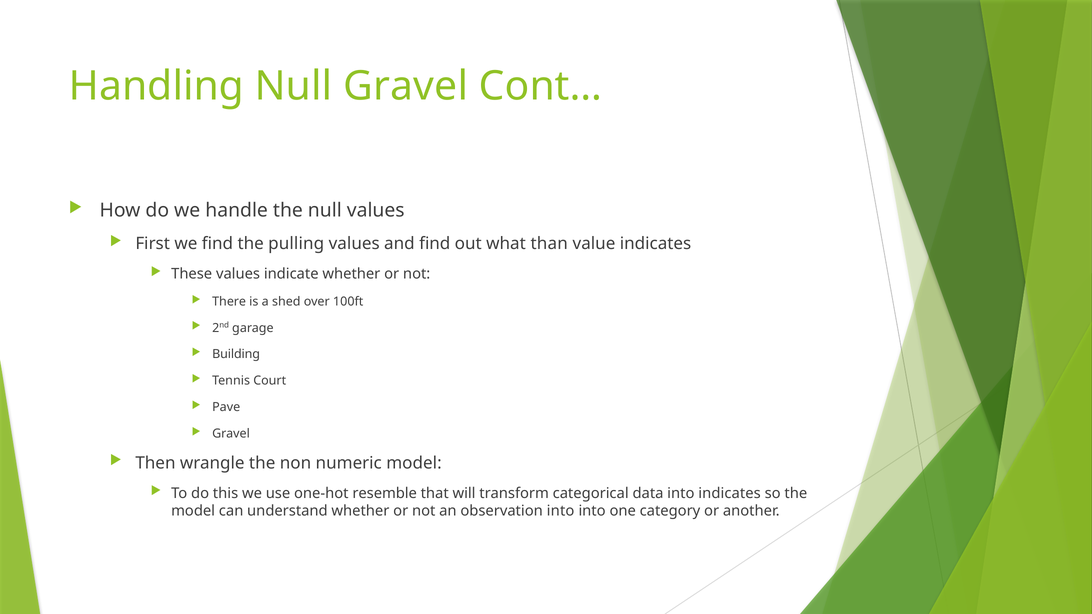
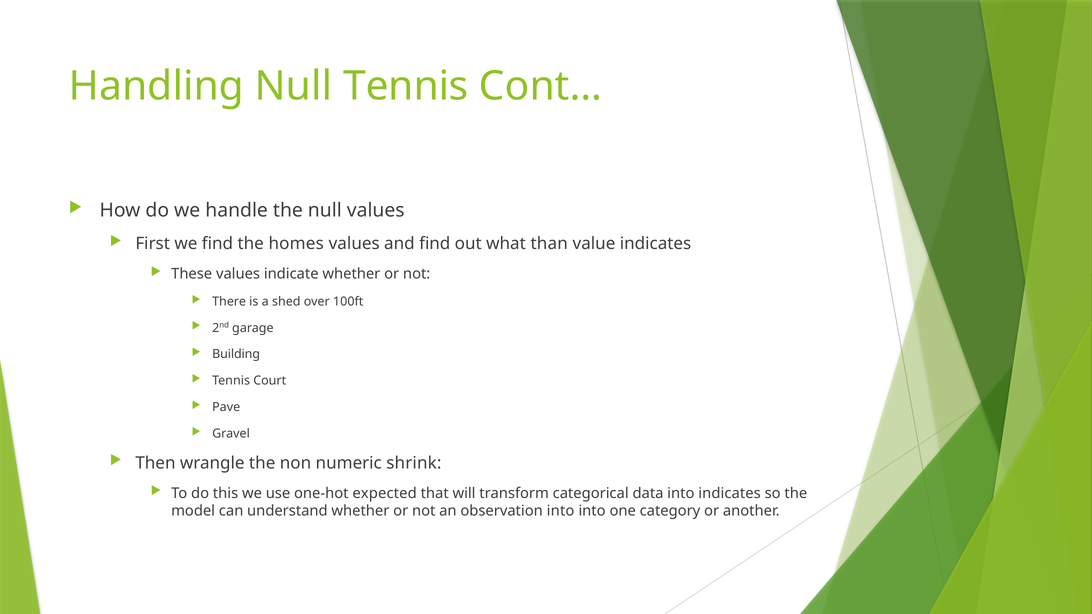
Null Gravel: Gravel -> Tennis (406, 86)
pulling: pulling -> homes (296, 244)
numeric model: model -> shrink (414, 463)
resemble: resemble -> expected (385, 493)
